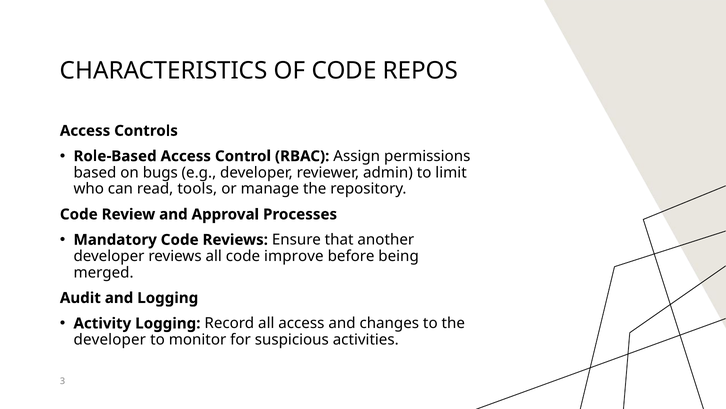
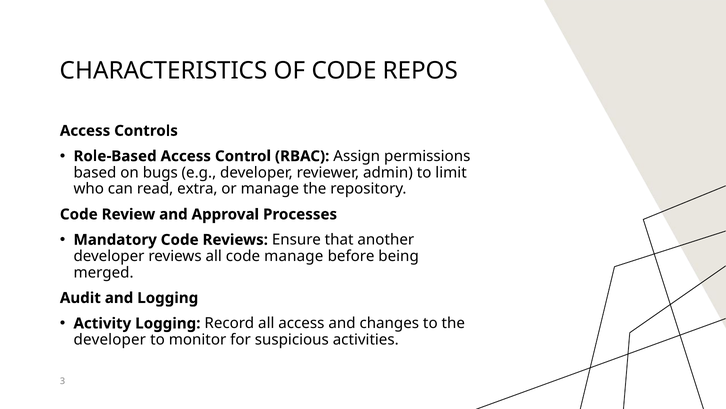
tools: tools -> extra (197, 189)
code improve: improve -> manage (294, 256)
